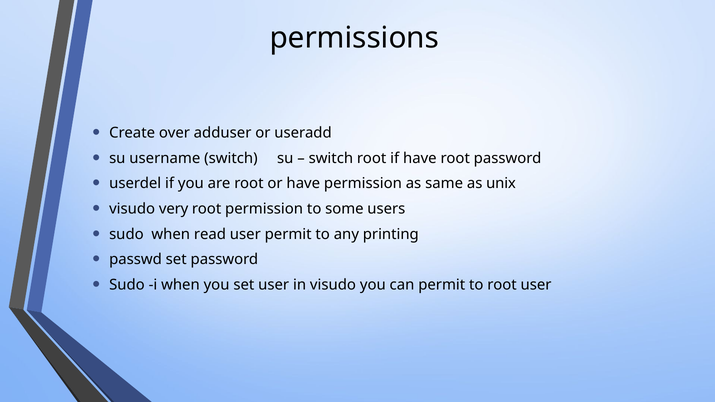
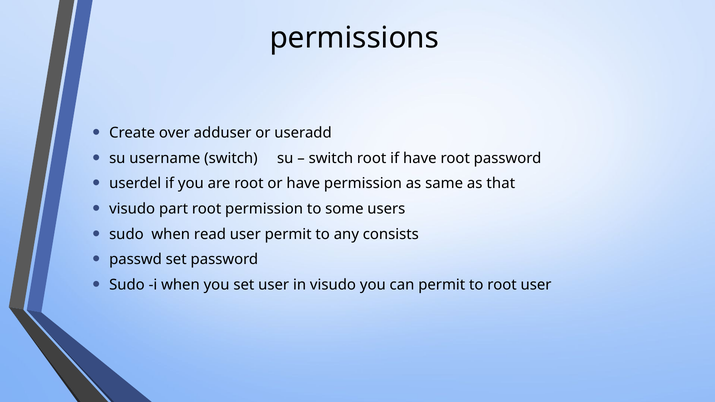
unix: unix -> that (501, 184)
very: very -> part (174, 209)
printing: printing -> consists (391, 234)
